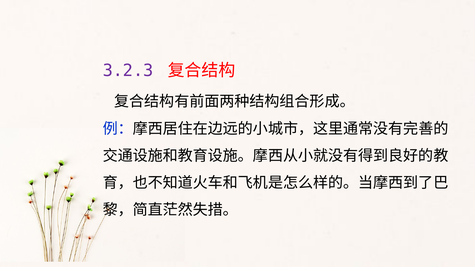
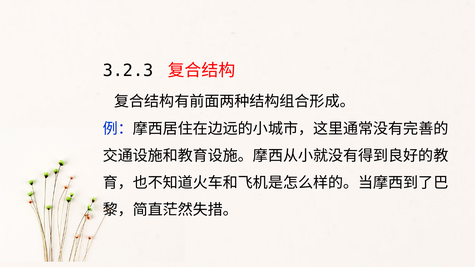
3.2.3 colour: purple -> black (128, 71)
